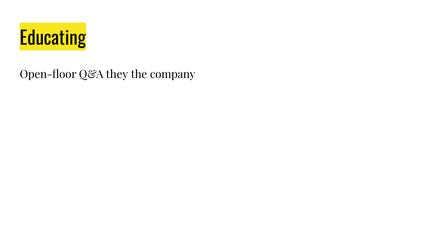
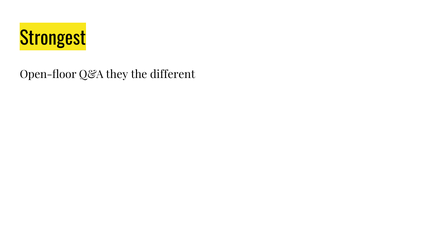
Educating: Educating -> Strongest (53, 39)
company: company -> different (173, 74)
